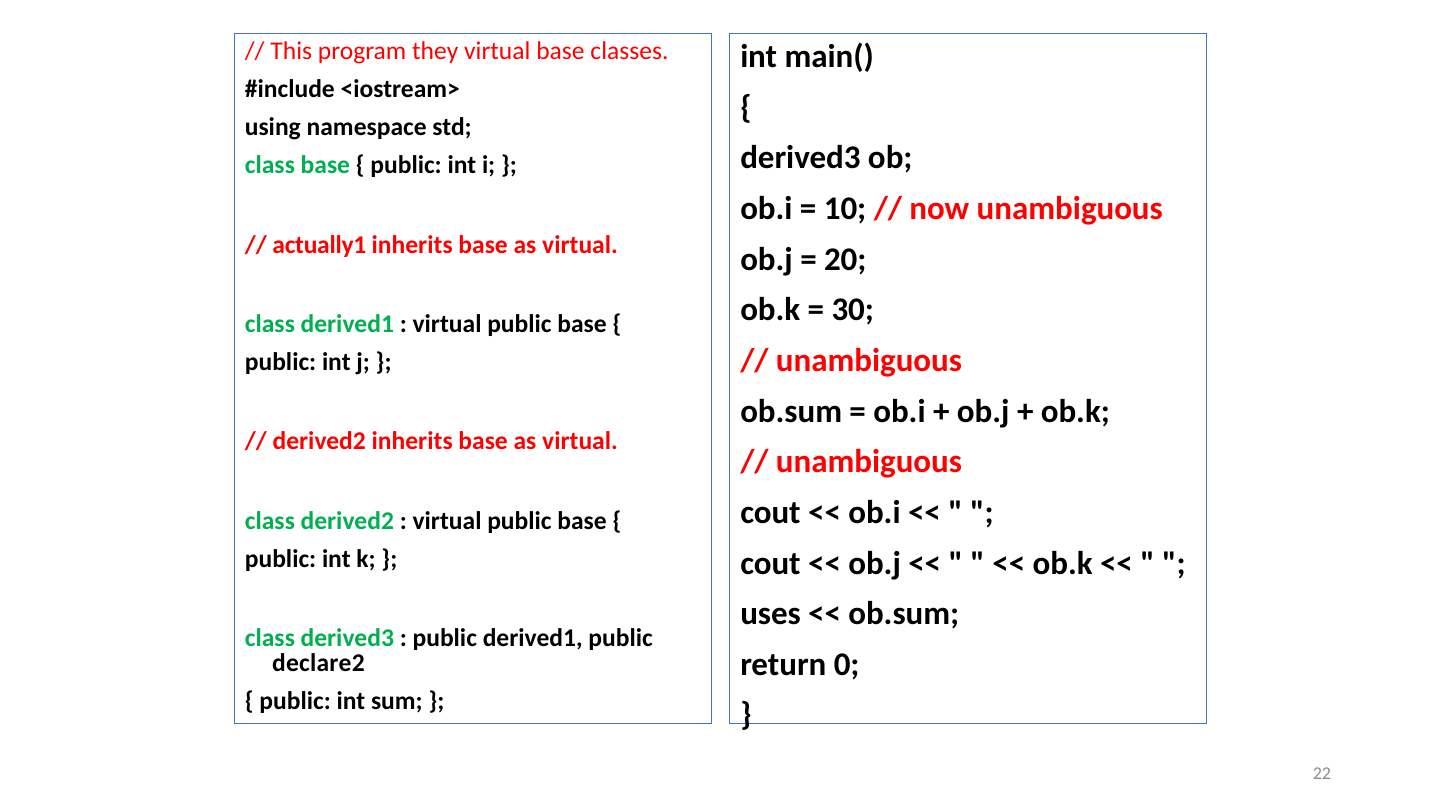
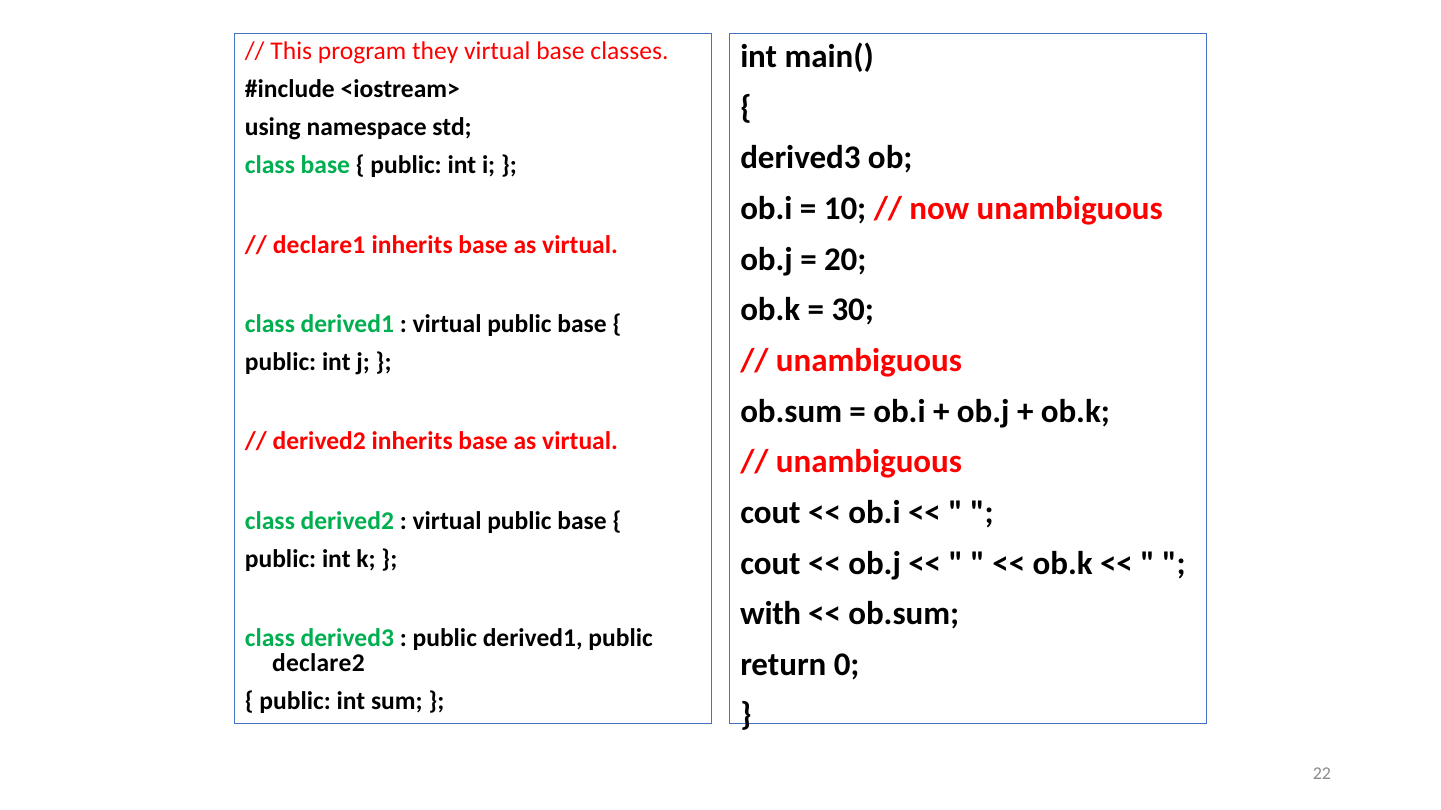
actually1: actually1 -> declare1 (319, 245)
uses: uses -> with (771, 614)
